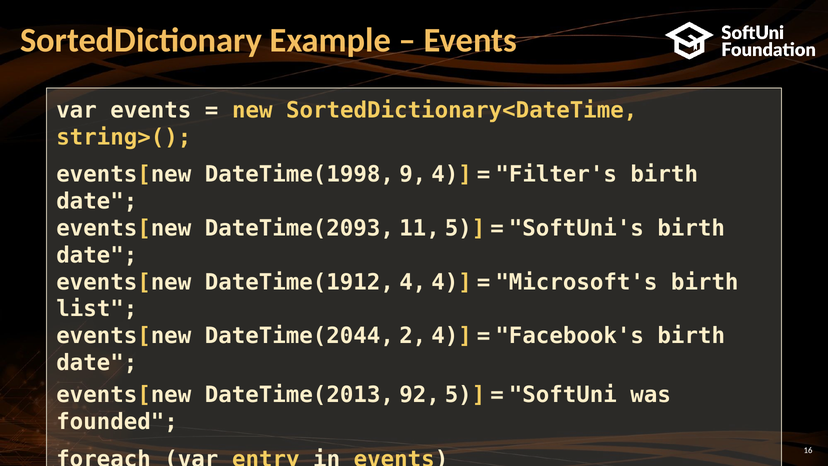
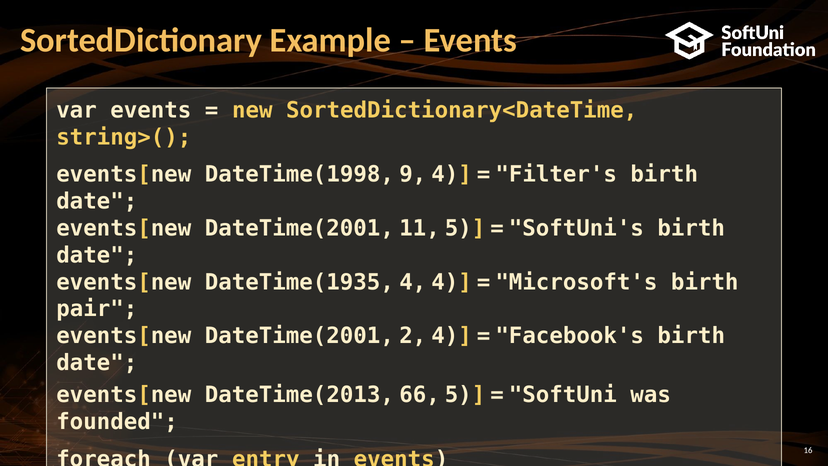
DateTime(2093: DateTime(2093 -> DateTime(2001 (299, 228)
DateTime(1912: DateTime(1912 -> DateTime(1935 (299, 282)
list: list -> pair (97, 309)
DateTime(2044: DateTime(2044 -> DateTime(2001 (299, 336)
92: 92 -> 66 (420, 395)
